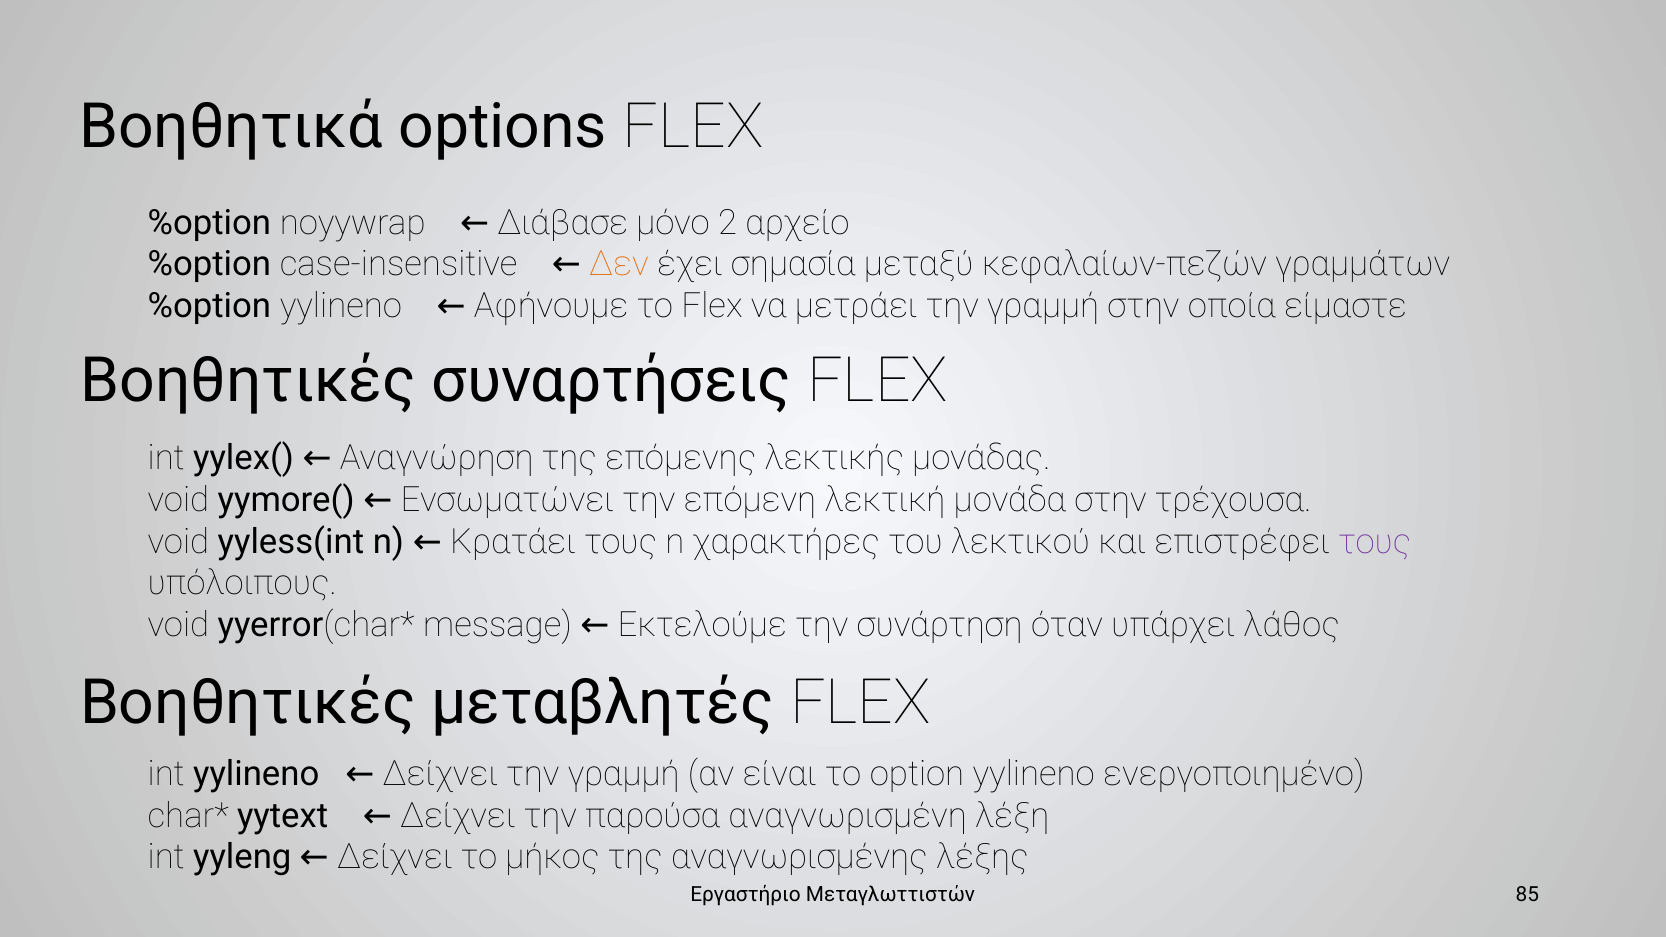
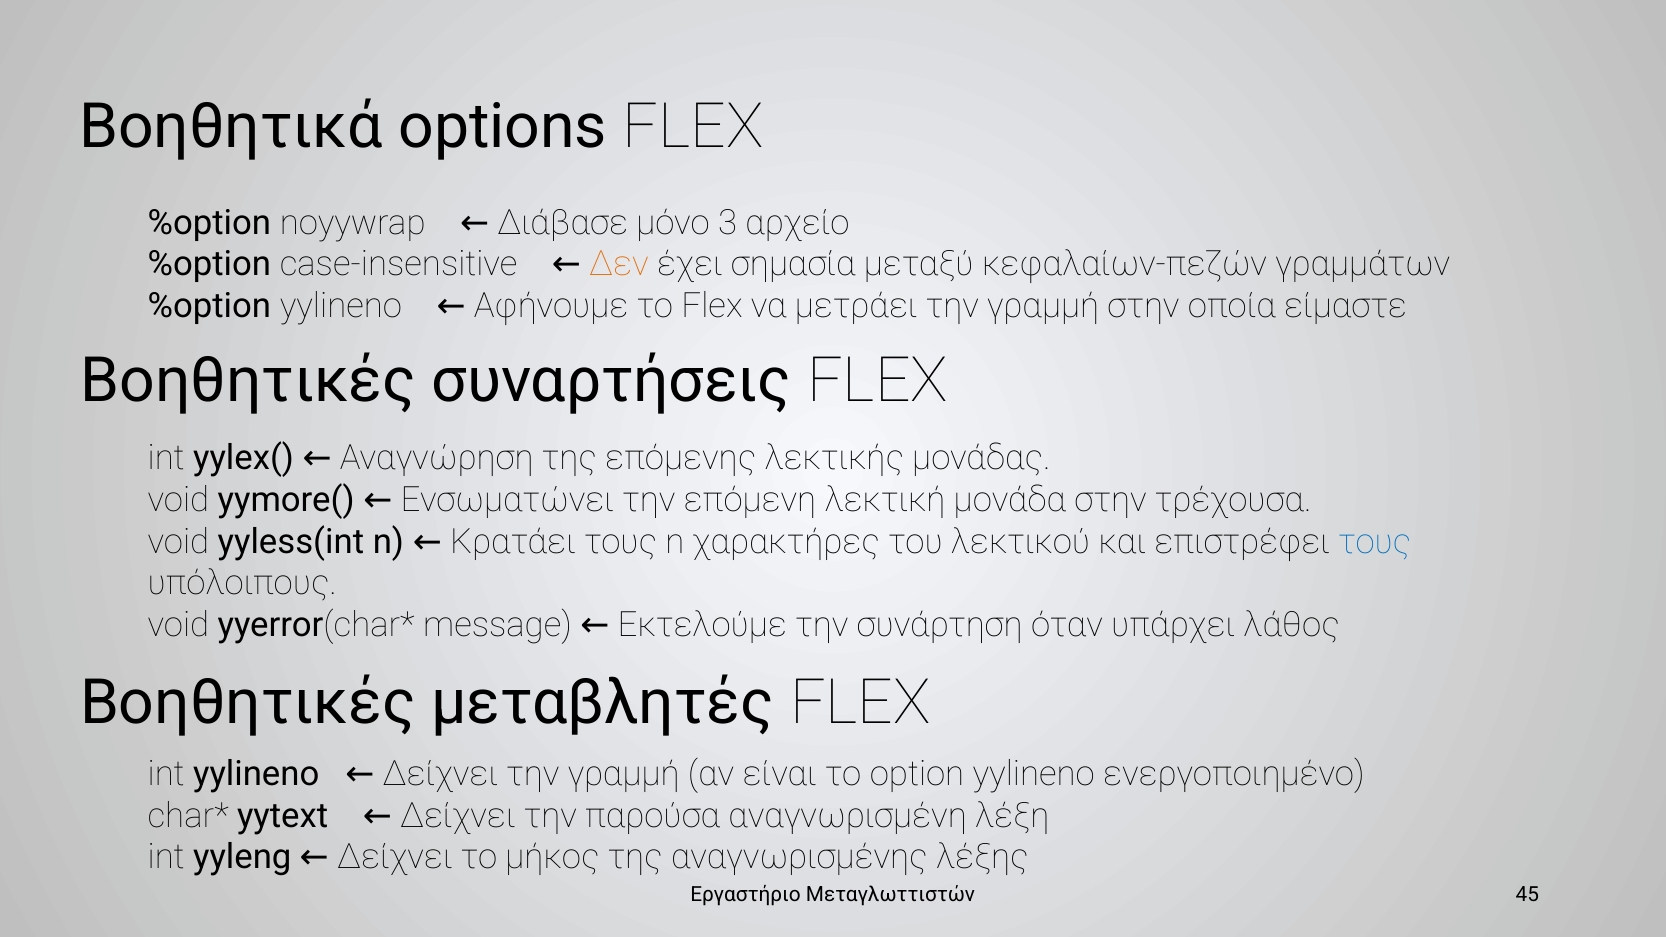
2: 2 -> 3 (728, 223)
τους colour: purple -> blue (1375, 542)
85: 85 -> 45 (1527, 895)
